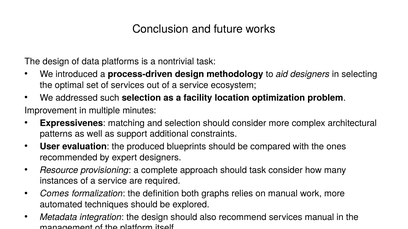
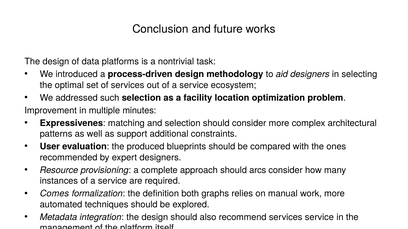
should task: task -> arcs (258, 170)
services manual: manual -> service (319, 218)
